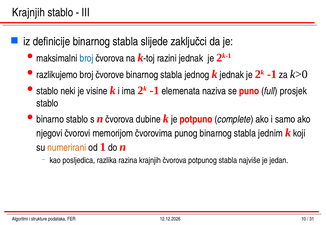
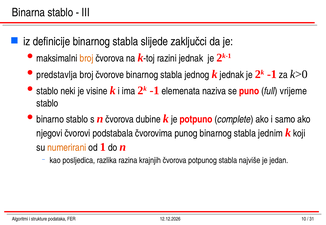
Krajnjih: Krajnjih -> Binarna (29, 13)
broj colour: blue -> orange (87, 59)
razlikujemo: razlikujemo -> predstavlja (57, 75)
prosjek: prosjek -> vrijeme (293, 91)
memorijom: memorijom -> podstabala (113, 134)
